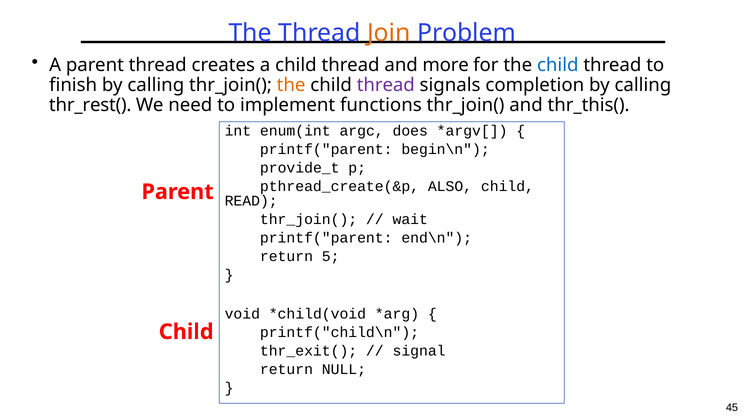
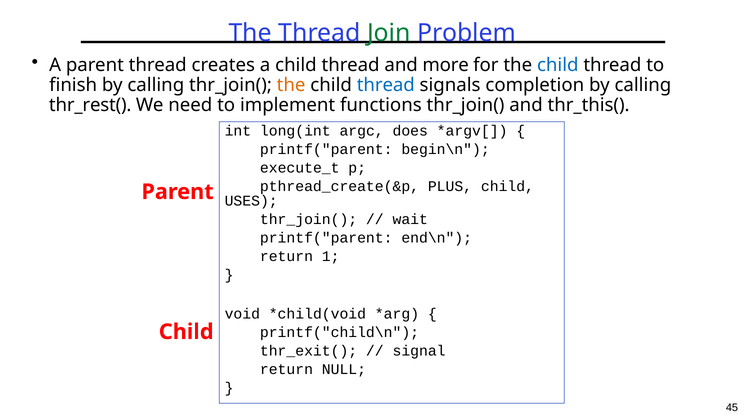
Join colour: orange -> green (389, 33)
thread colour: purple -> blue (386, 85)
enum(int: enum(int -> long(int (295, 131)
provide_t: provide_t -> execute_t (300, 168)
ALSO: ALSO -> PLUS (450, 186)
READ: READ -> USES (251, 201)
5: 5 -> 1 (331, 256)
